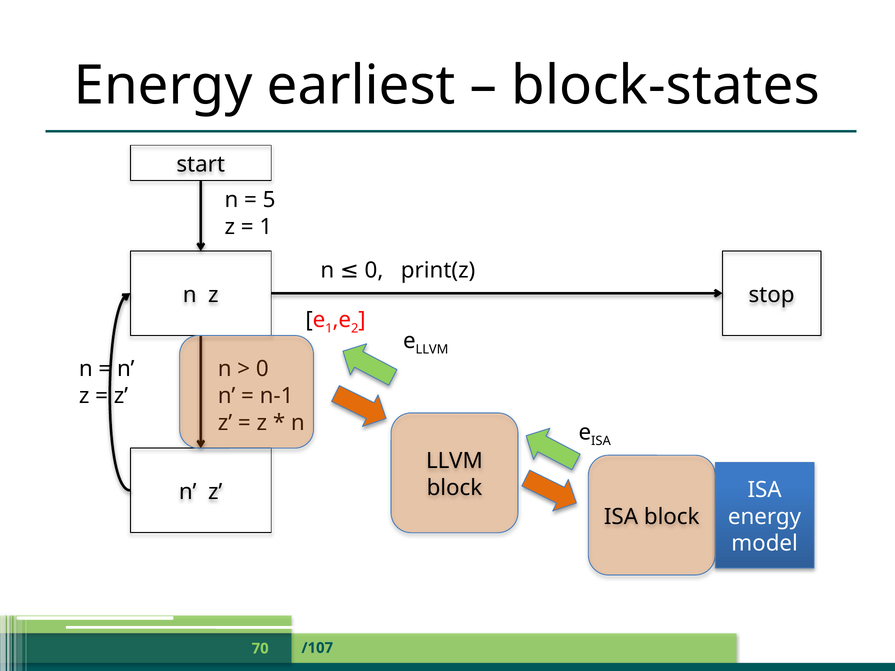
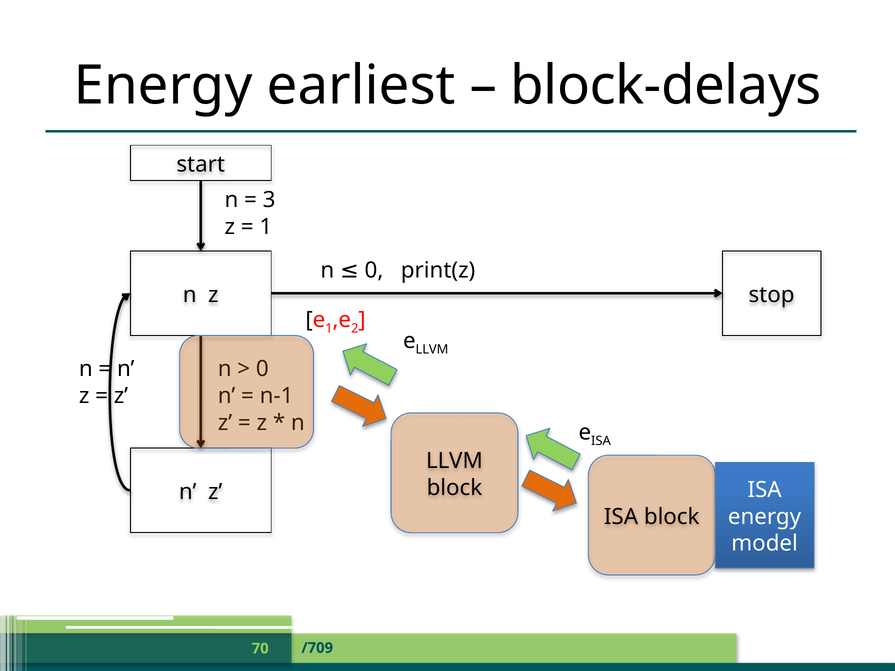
block-states: block-states -> block-delays (666, 86)
5: 5 -> 3 (269, 200)
/107: /107 -> /709 (317, 648)
